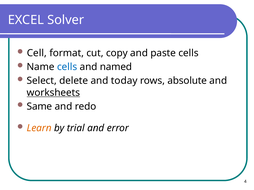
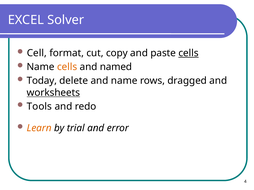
cells underline: none -> present (189, 53)
cells colour: blue -> orange (67, 67)
Select: Select -> Today (42, 81)
and today: today -> name (124, 81)
absolute: absolute -> dragged (187, 81)
Same: Same -> Tools (39, 107)
